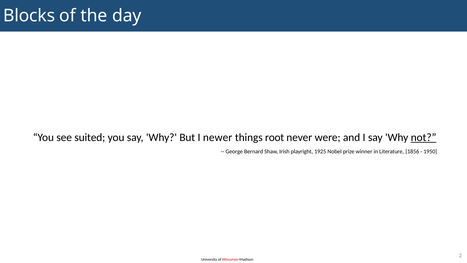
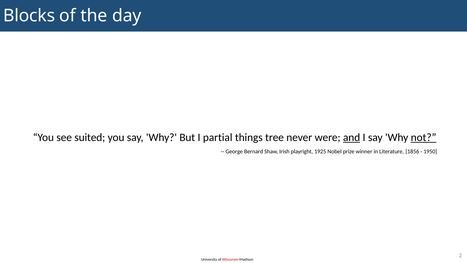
newer: newer -> partial (218, 137)
root: root -> tree (275, 137)
and underline: none -> present (352, 137)
